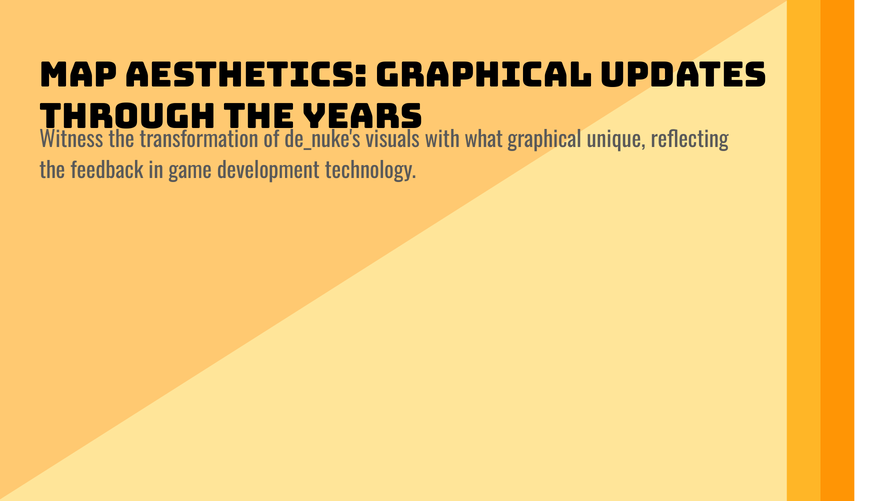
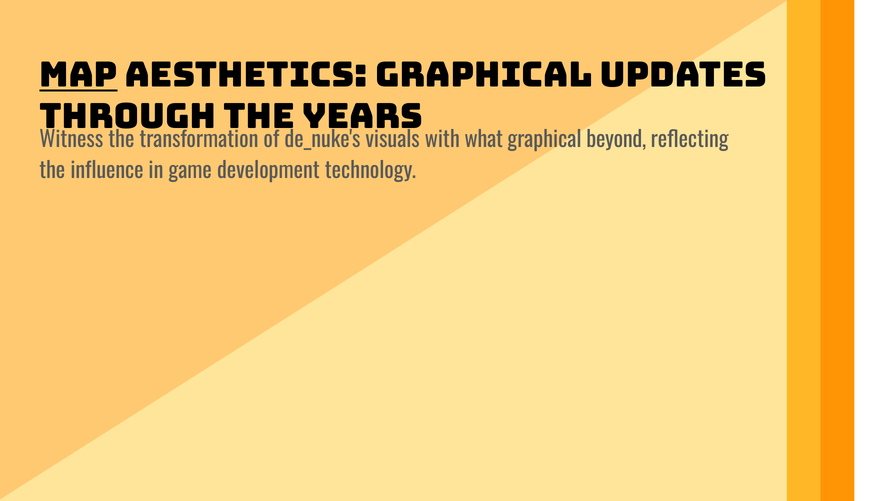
Map underline: none -> present (78, 75)
unique: unique -> beyond (616, 140)
feedback: feedback -> influence (107, 171)
